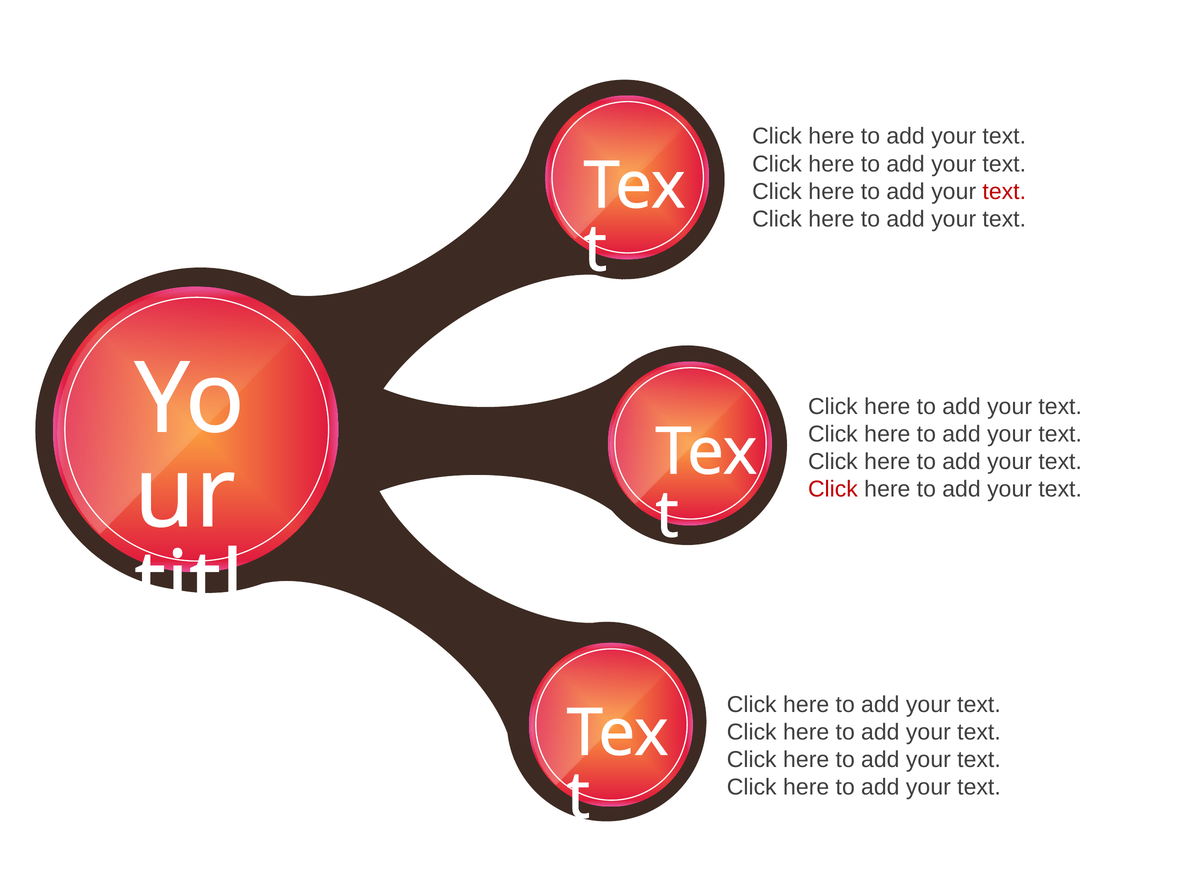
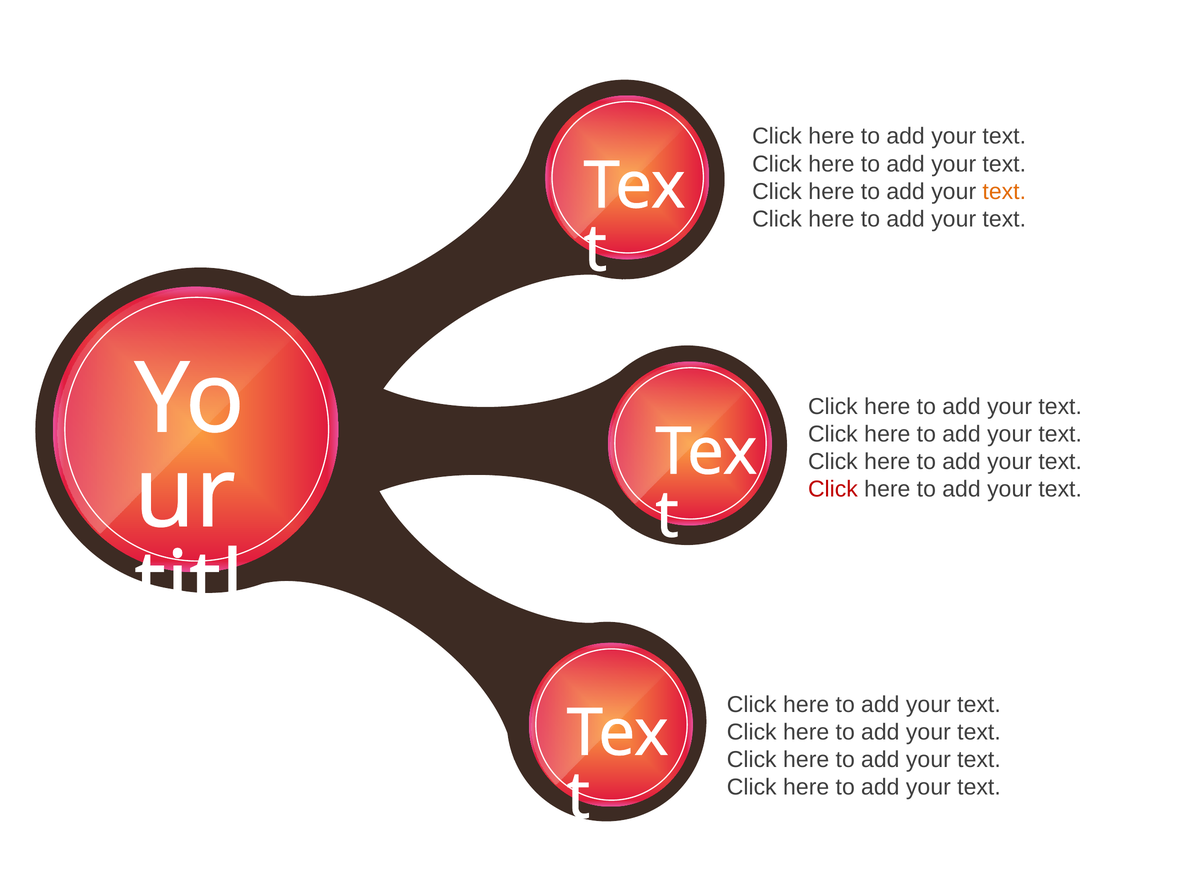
text colour: red -> orange (1004, 192)
